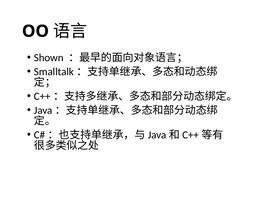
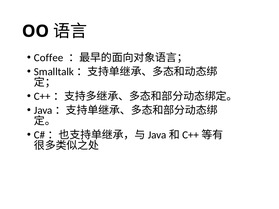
Shown: Shown -> Coffee (49, 58)
